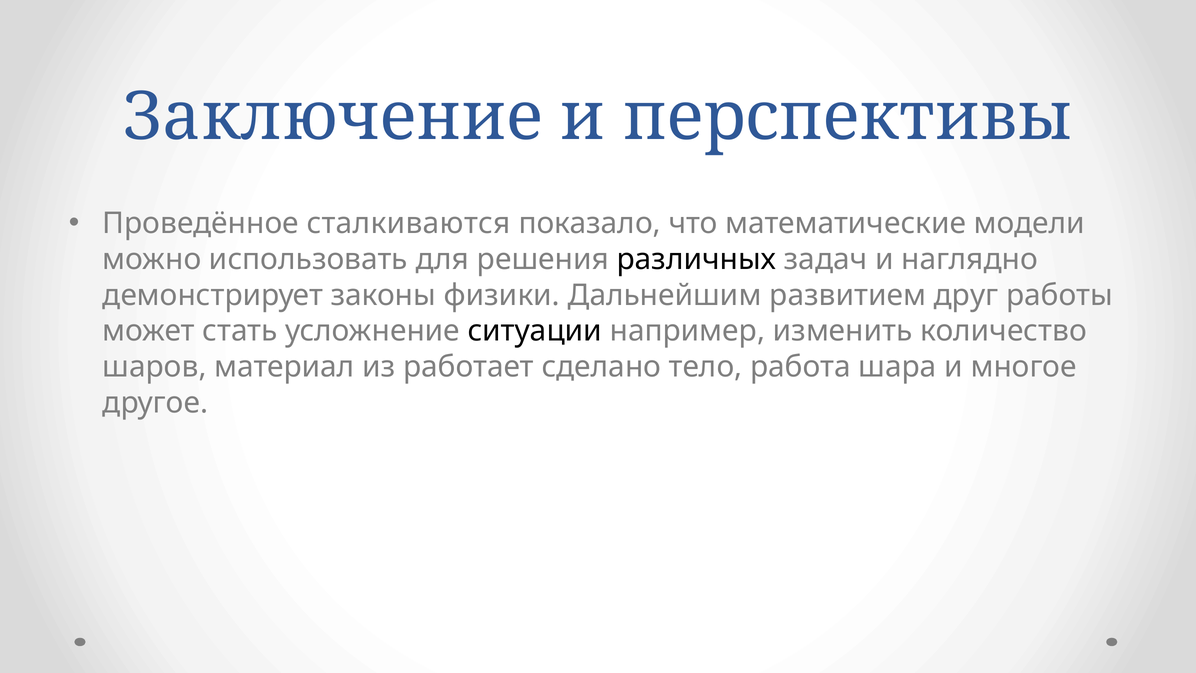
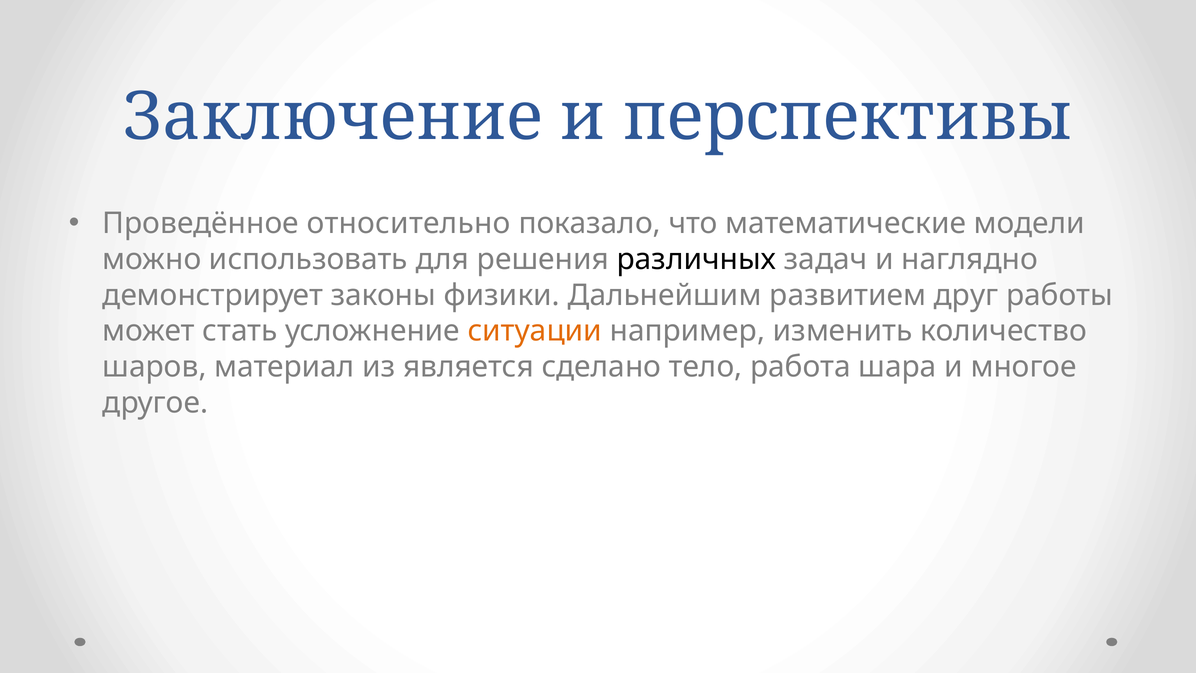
сталкиваются: сталкиваются -> относительно (409, 223)
ситуации colour: black -> orange (535, 331)
работает: работает -> является (469, 367)
